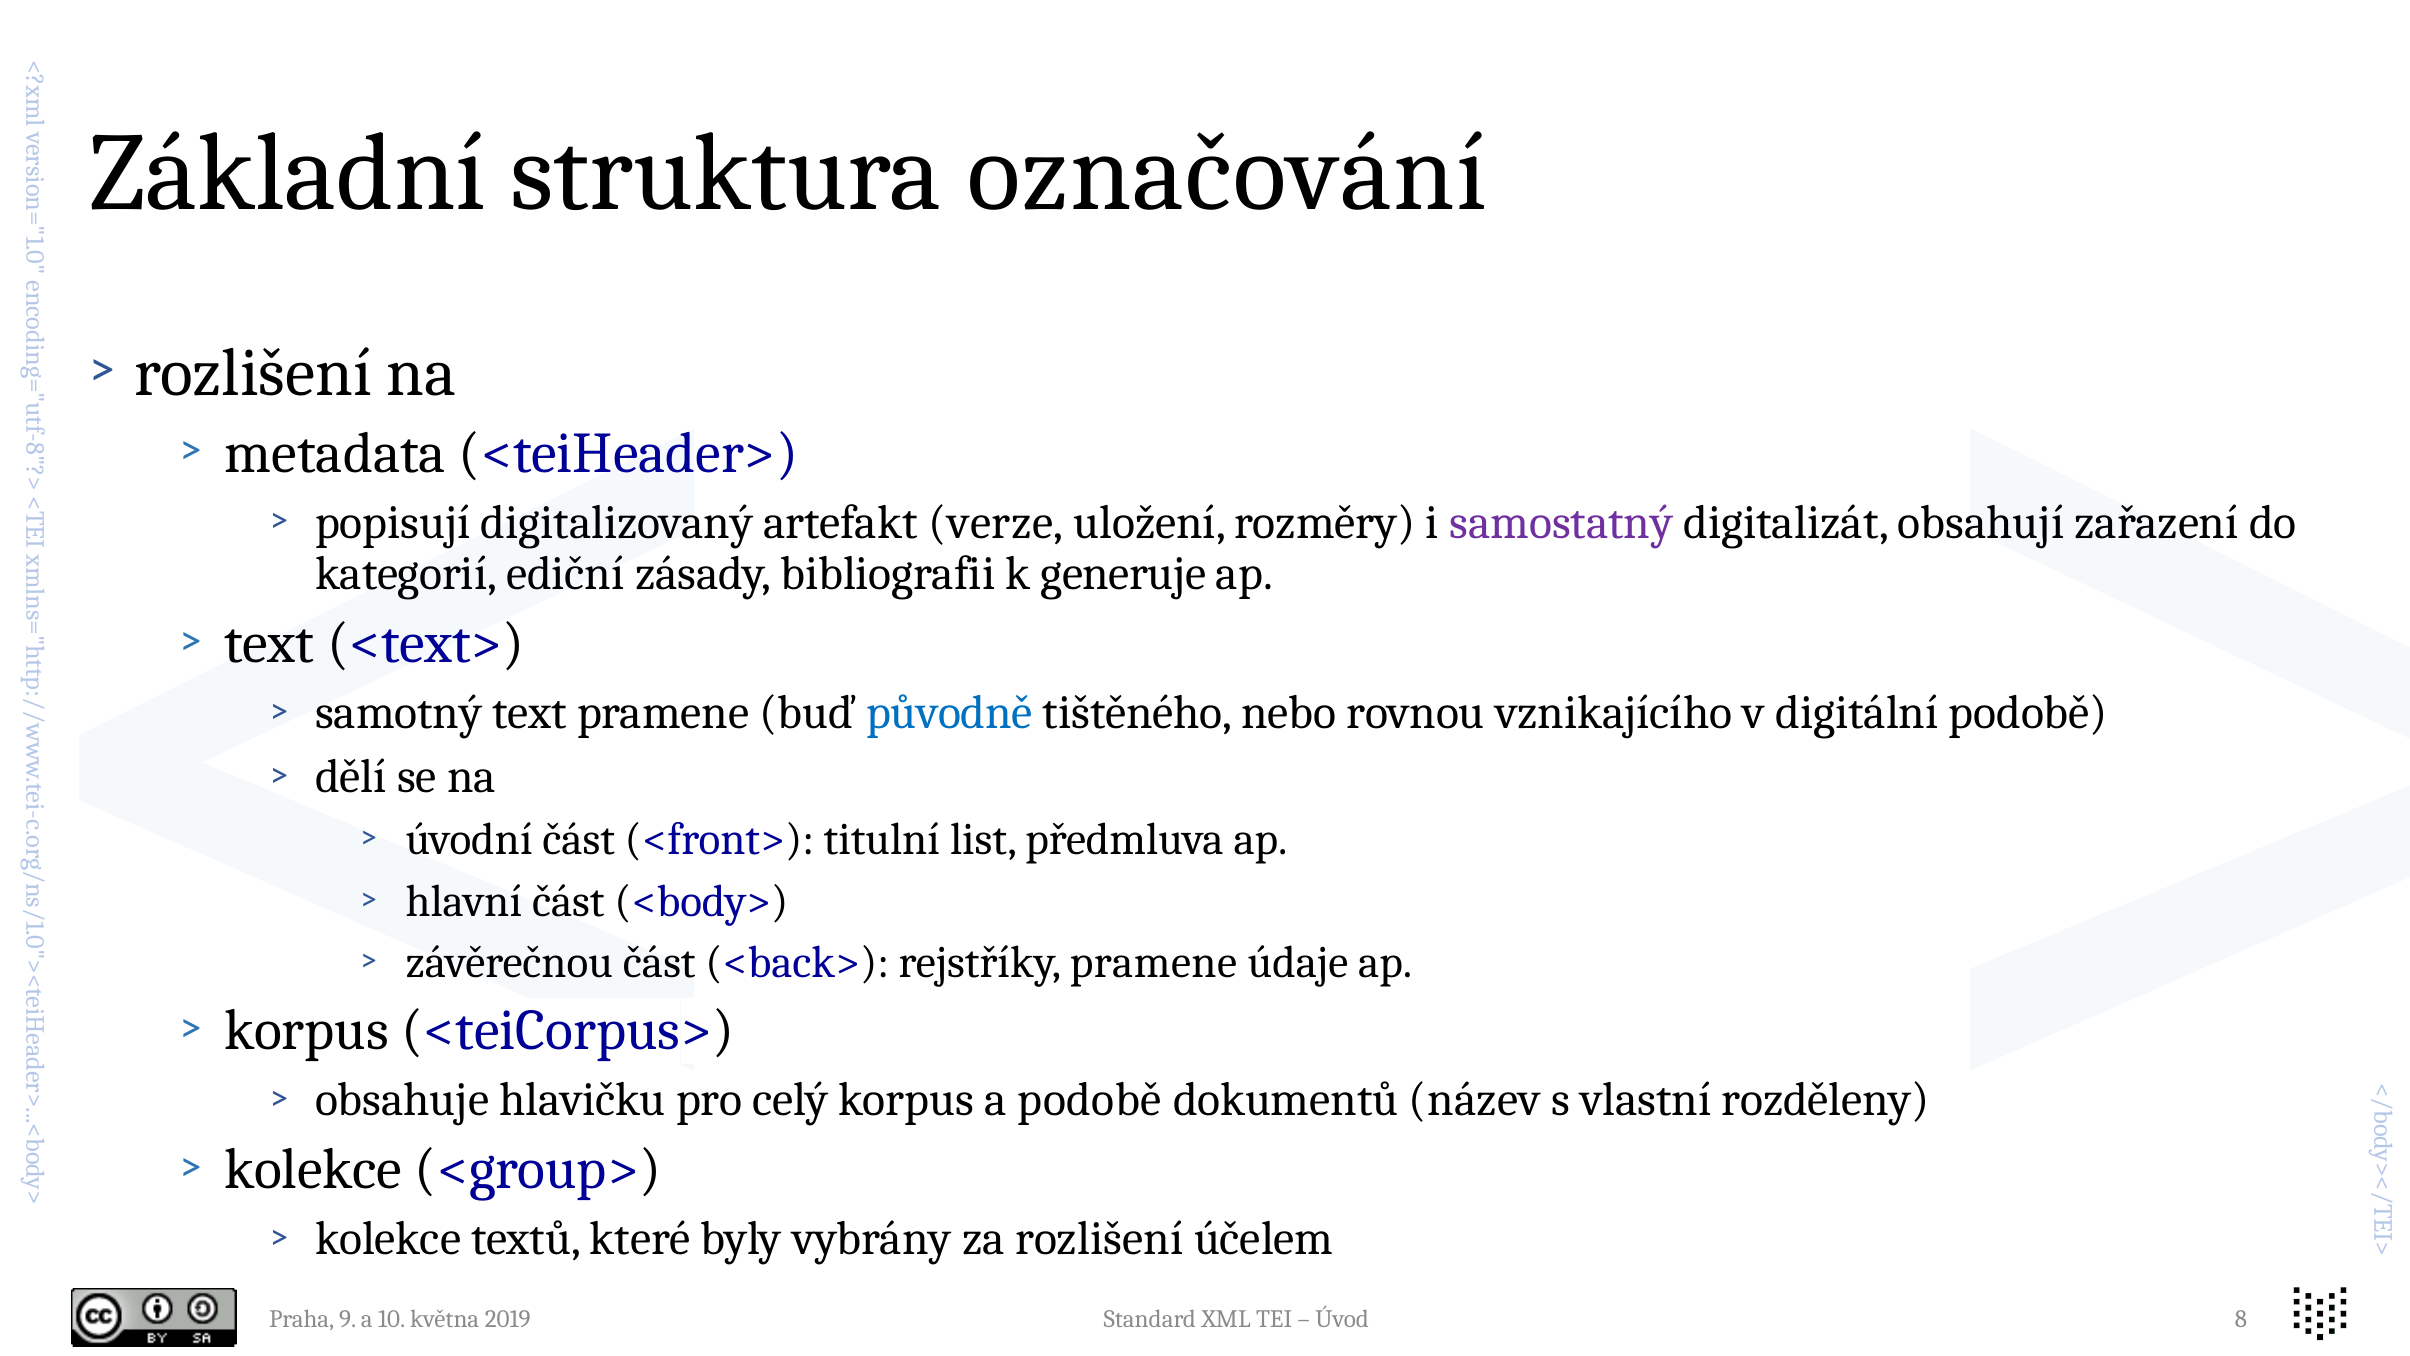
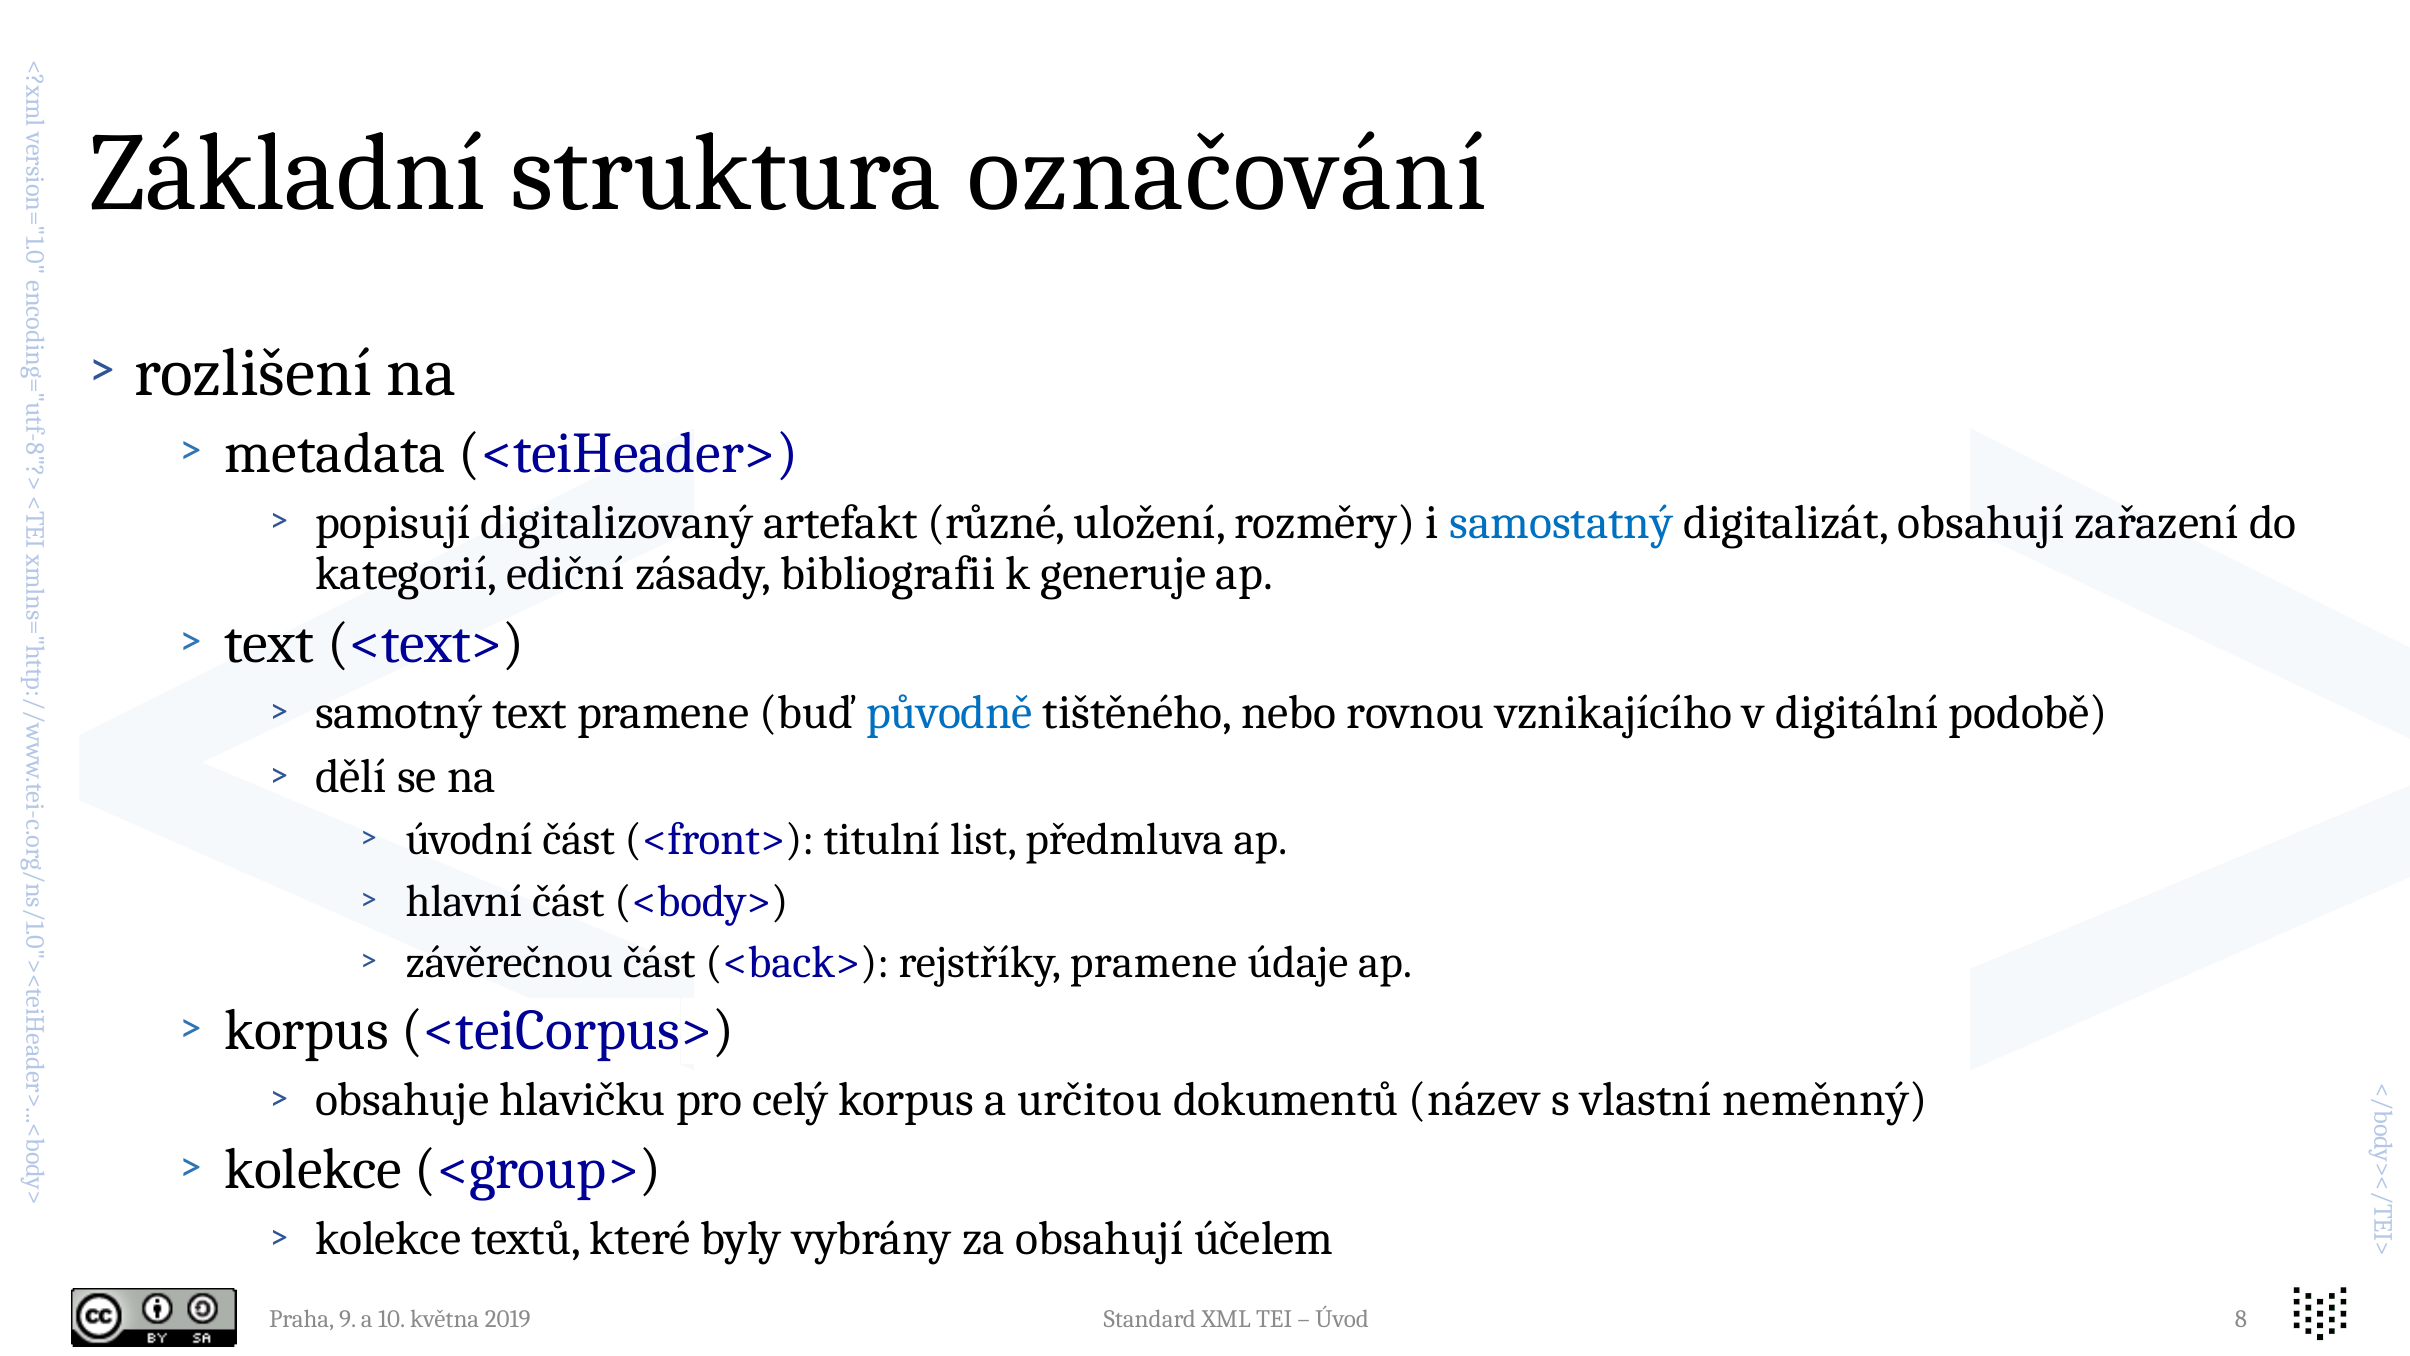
verze: verze -> různé (997, 523)
samostatný colour: purple -> blue (1561, 523)
a podobě: podobě -> určitou (1090, 1100)
rozděleny: rozděleny -> neměnný (1825, 1100)
za rozlišení: rozlišení -> obsahují (1099, 1239)
